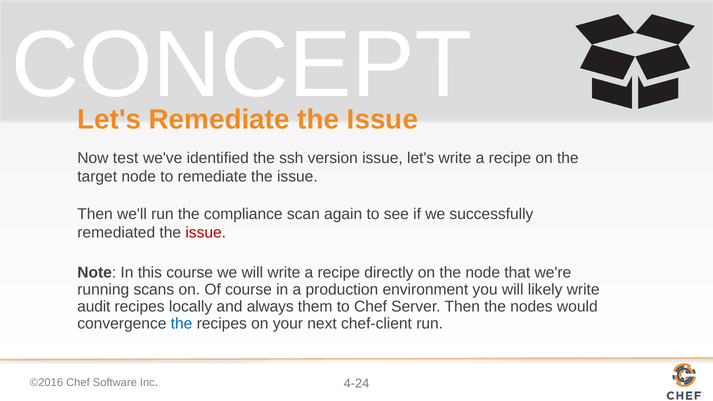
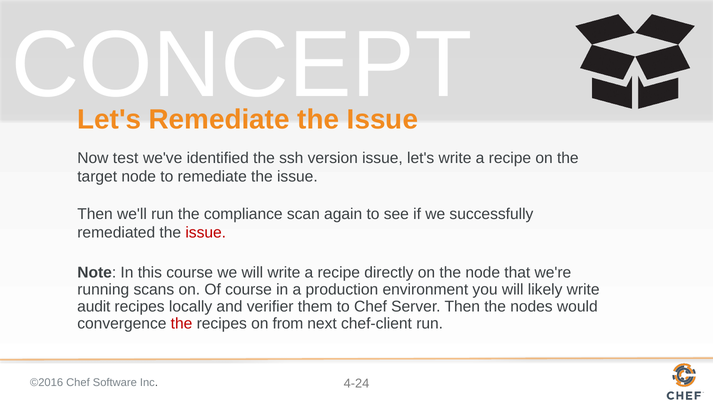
always: always -> verifier (270, 307)
the colour: blue -> red (182, 323)
your: your -> from (288, 323)
